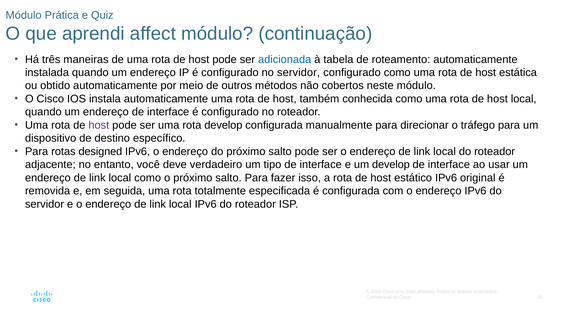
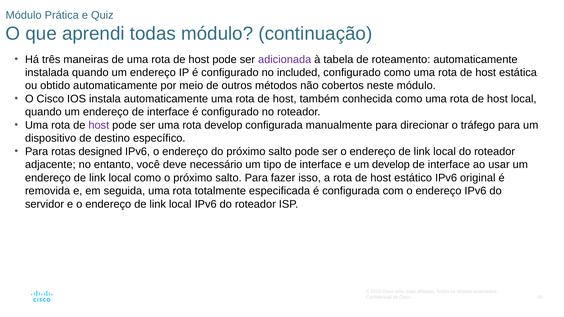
affect: affect -> todas (153, 34)
adicionada colour: blue -> purple (285, 59)
no servidor: servidor -> included (299, 73)
verdadeiro: verdadeiro -> necessário (216, 165)
